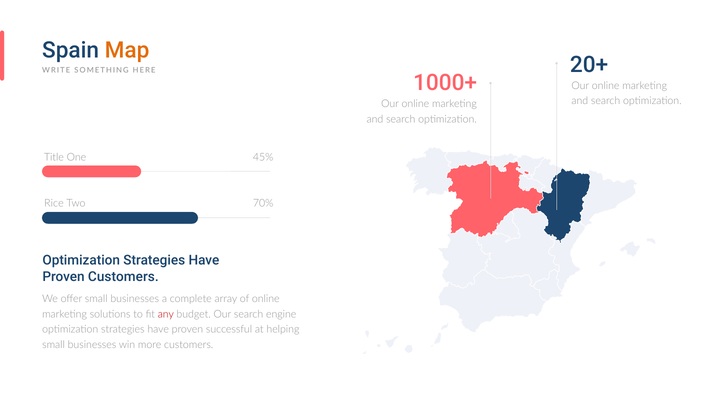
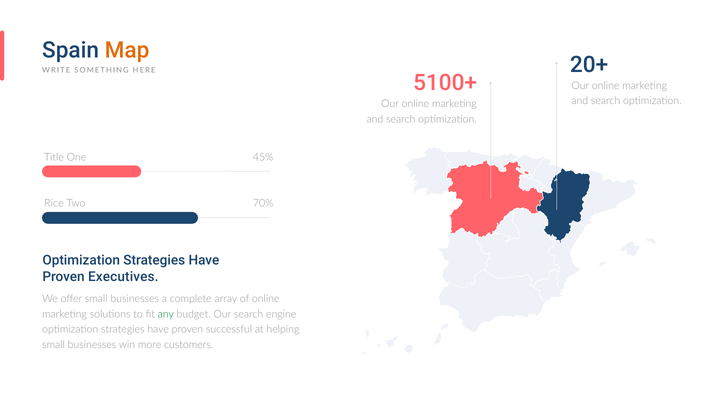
1000+: 1000+ -> 5100+ (445, 83)
Proven Customers: Customers -> Executives (123, 277)
any colour: red -> green (166, 314)
